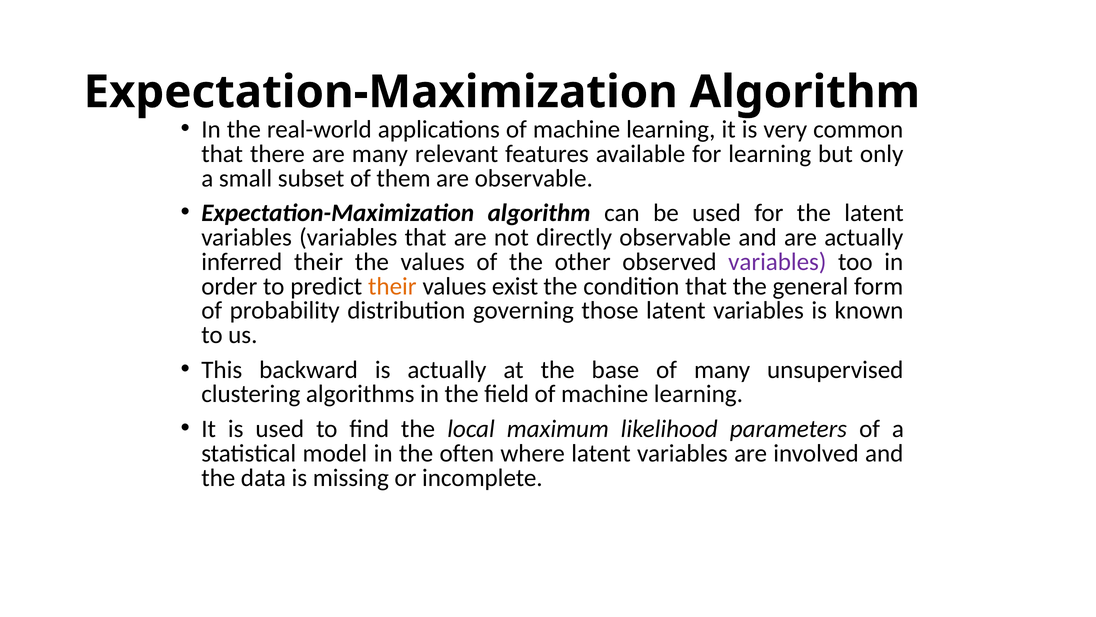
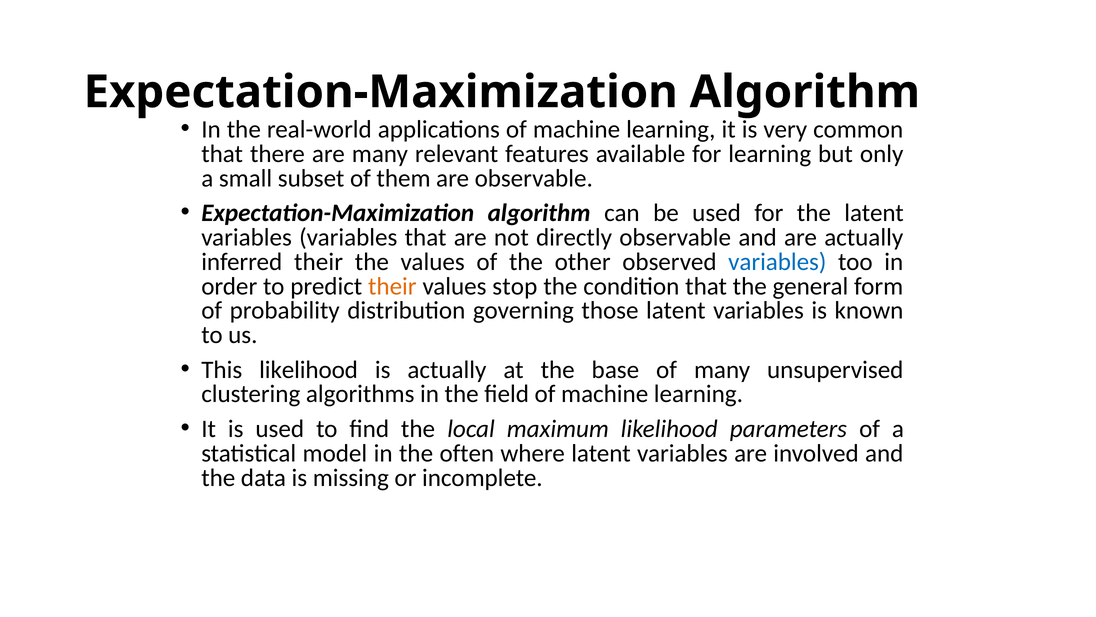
variables colour: purple -> blue (777, 262)
exist: exist -> stop (515, 286)
This backward: backward -> likelihood (309, 369)
